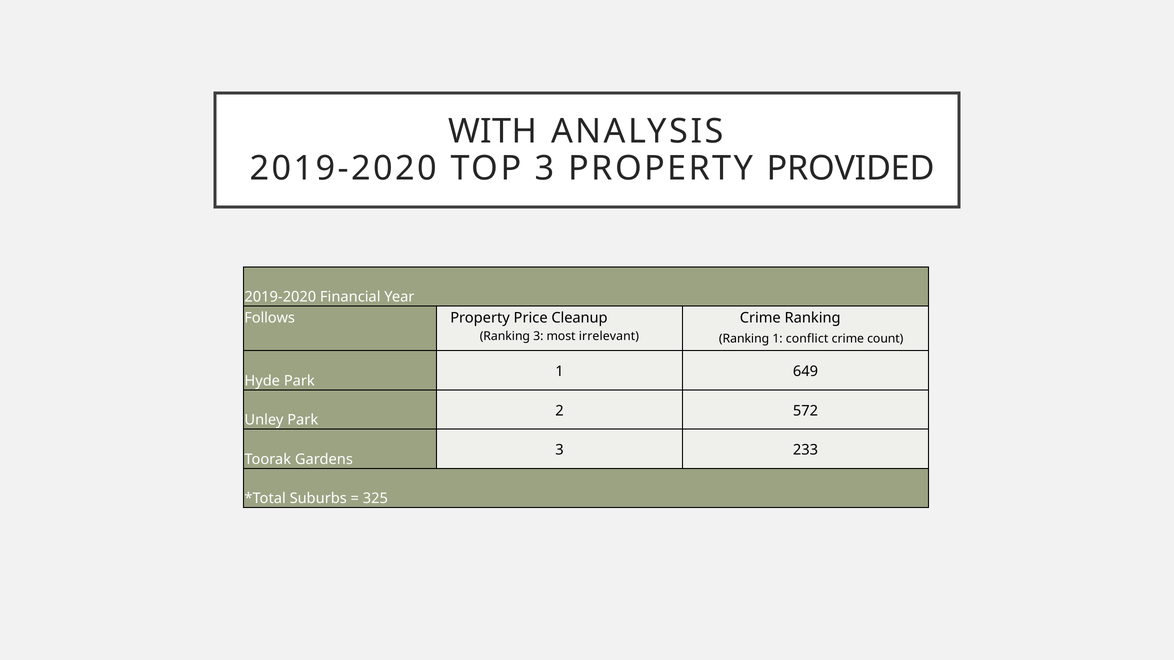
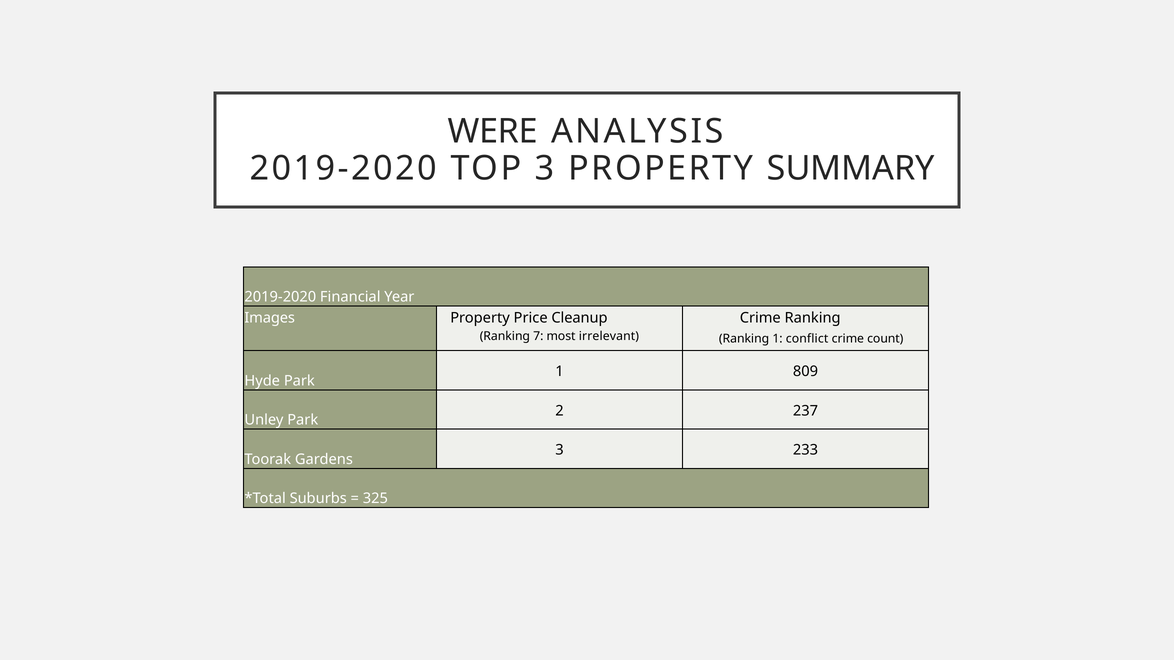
WITH: WITH -> WERE (493, 131)
PROVIDED: PROVIDED -> SUMMARY (851, 168)
Follows: Follows -> Images (270, 318)
Ranking 3: 3 -> 7 (538, 336)
649: 649 -> 809 (806, 372)
572: 572 -> 237 (806, 411)
